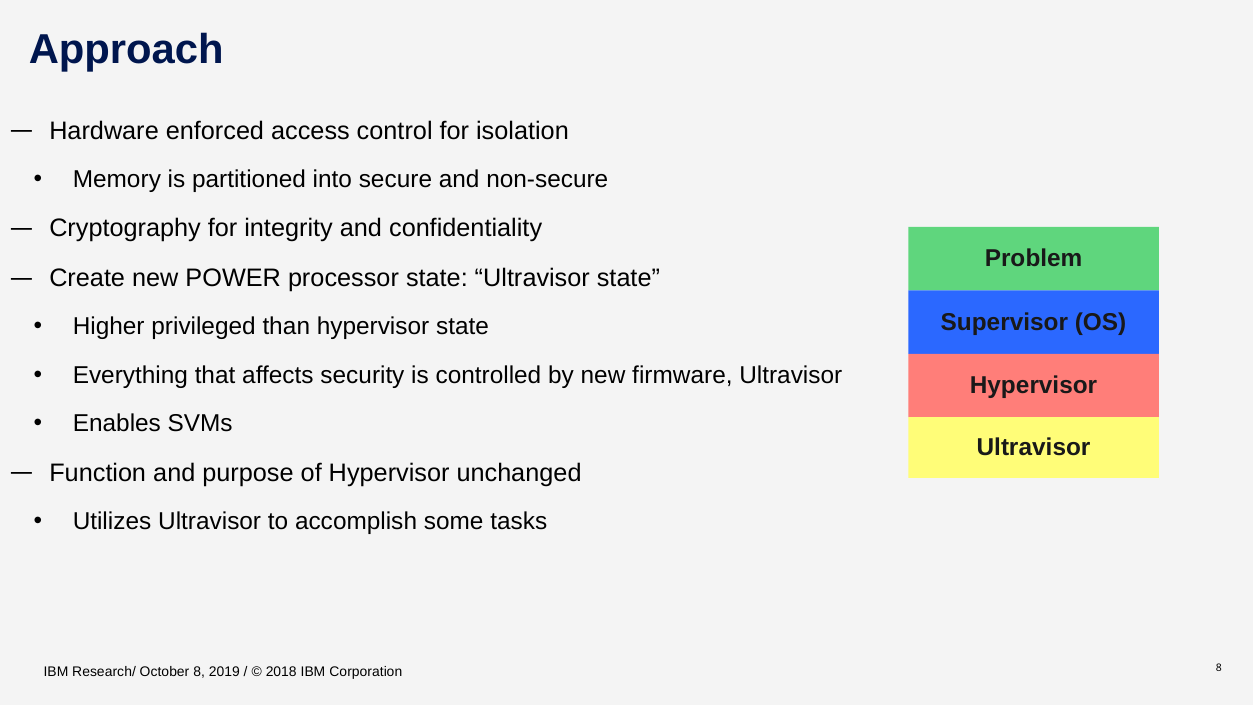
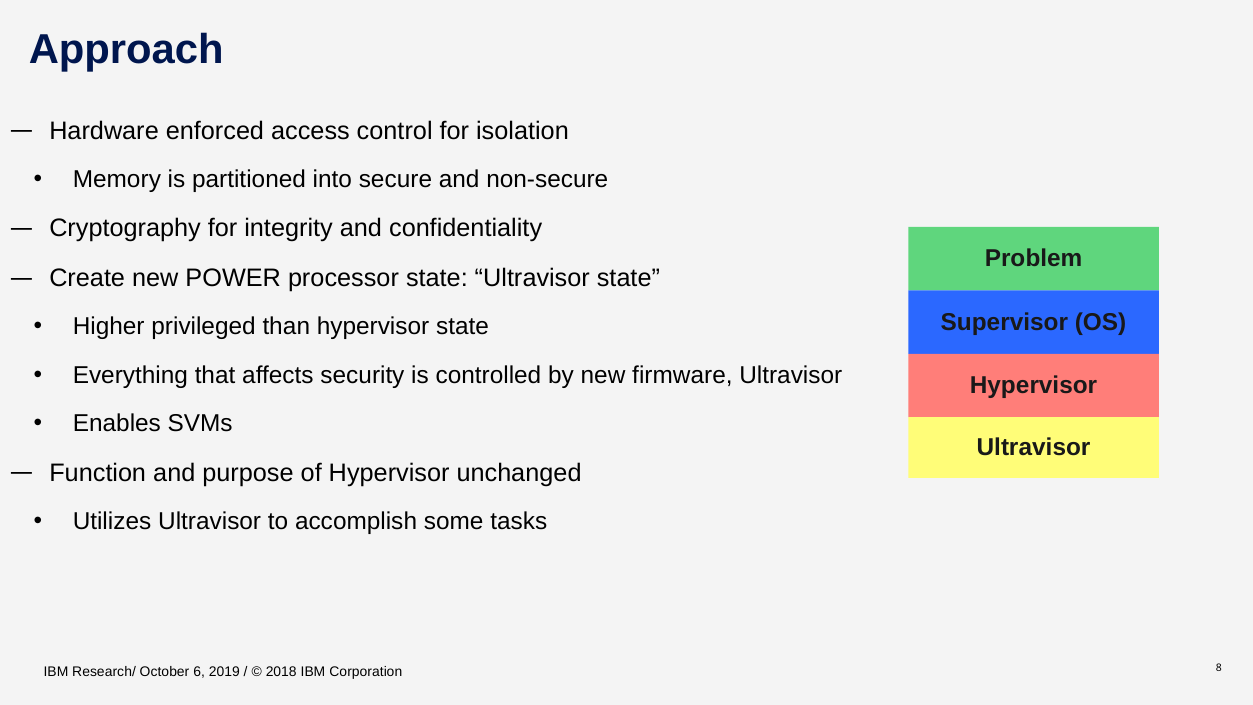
October 8: 8 -> 6 (199, 672)
